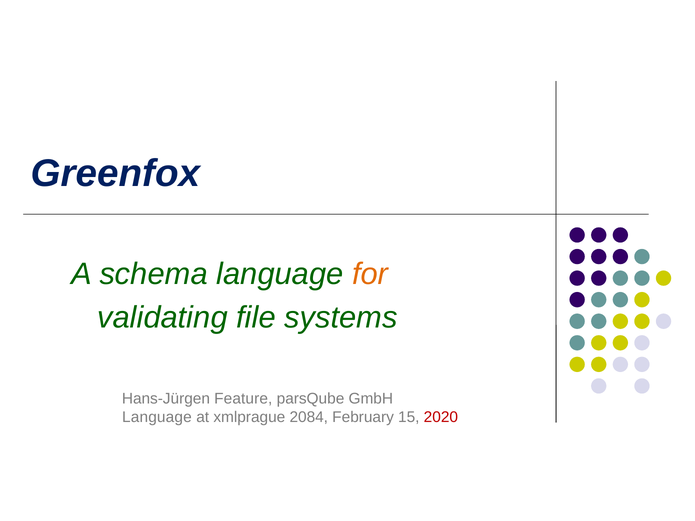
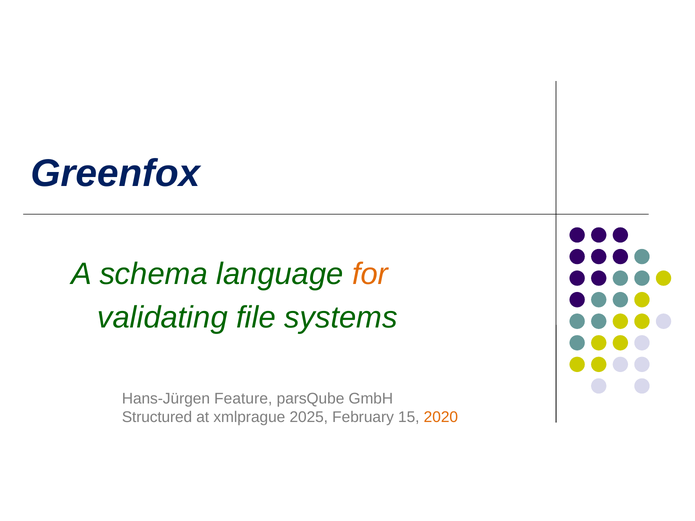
Language: Language -> Structured (157, 417)
2084: 2084 -> 2025 (309, 417)
2020 colour: red -> orange (441, 417)
